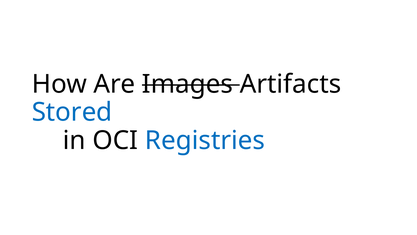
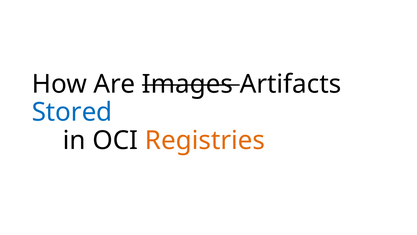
Registries colour: blue -> orange (205, 140)
